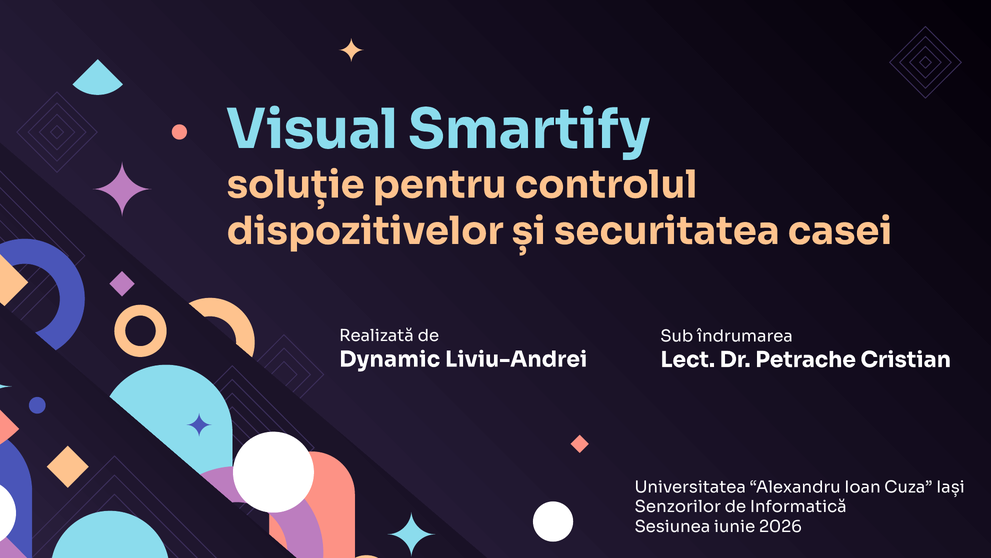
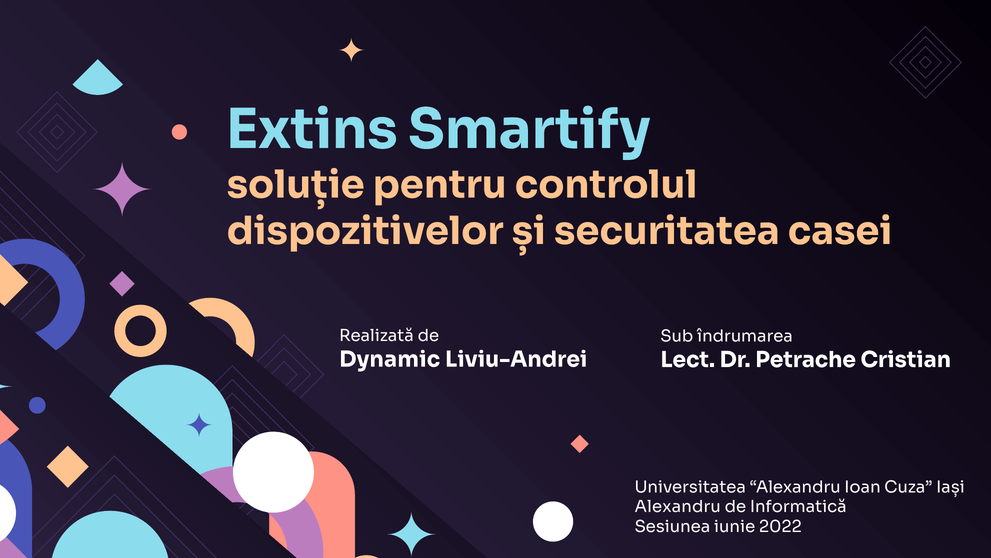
Visual: Visual -> Extins (312, 130)
Senzorilor: Senzorilor -> Alexandru (678, 506)
2026: 2026 -> 2022 (780, 526)
